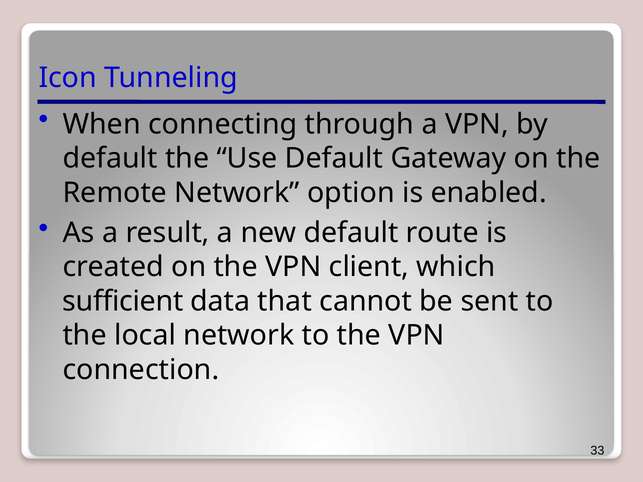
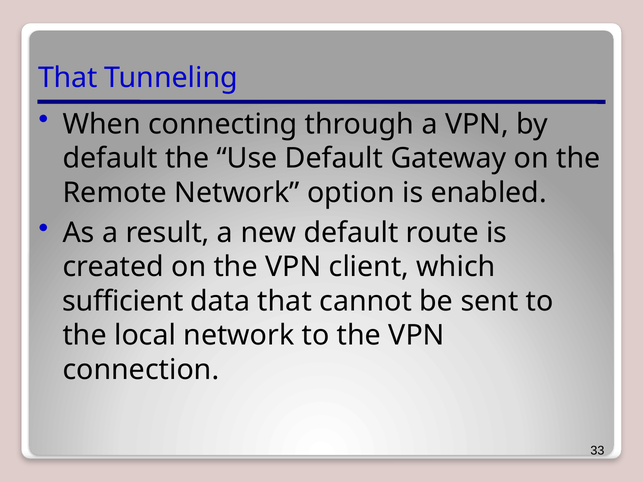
Icon: Icon -> That (68, 78)
